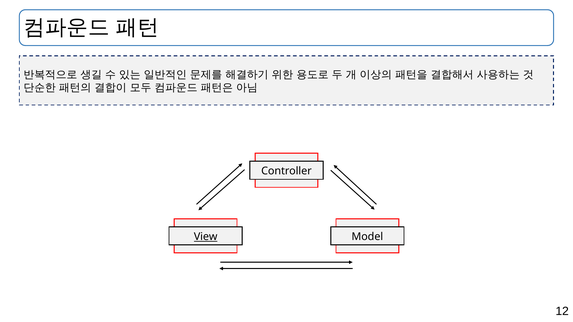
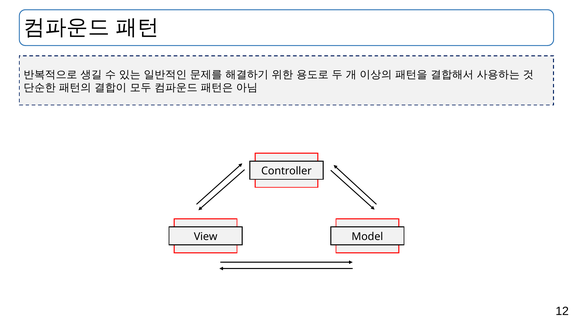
View underline: present -> none (206, 237)
